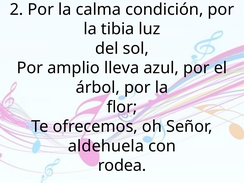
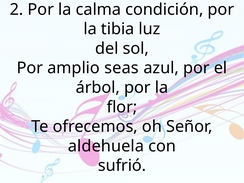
lleva: lleva -> seas (122, 68)
rodea: rodea -> sufrió (122, 166)
